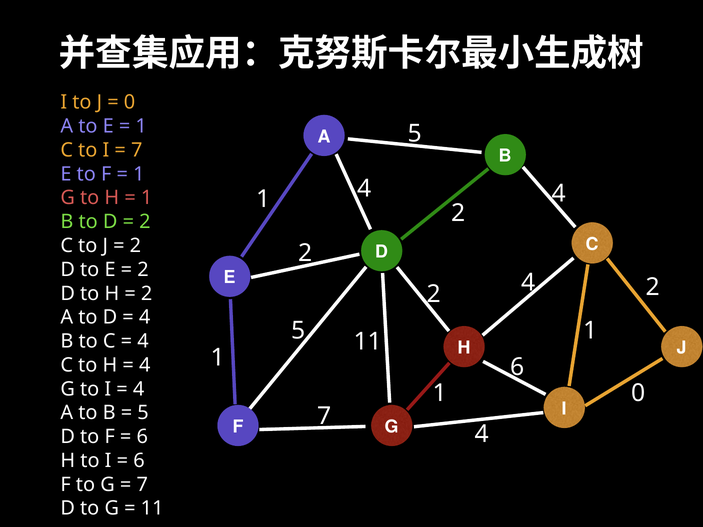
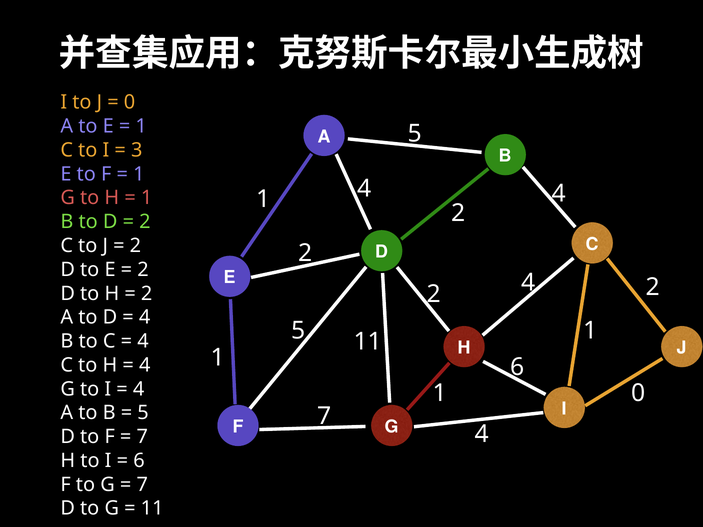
7: 7 -> 3 (137, 150)
6: 6 -> 7 (142, 437)
